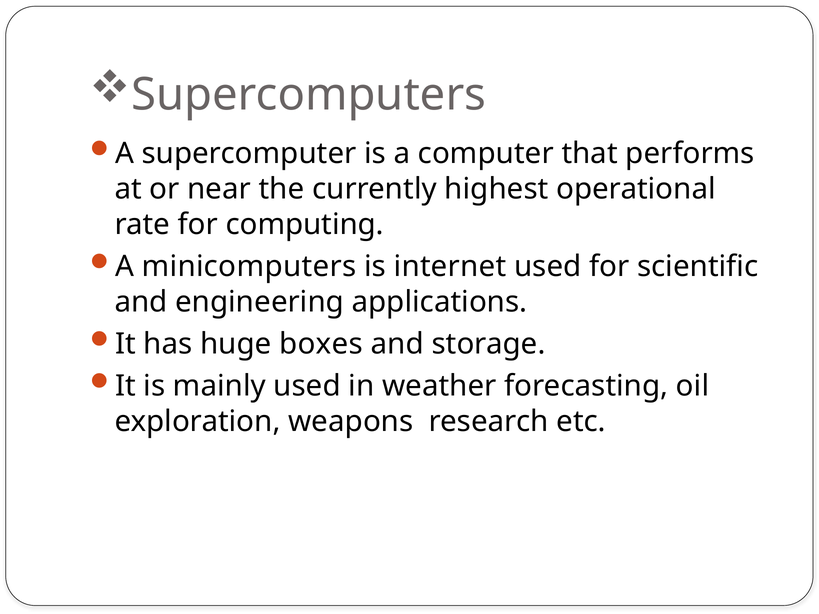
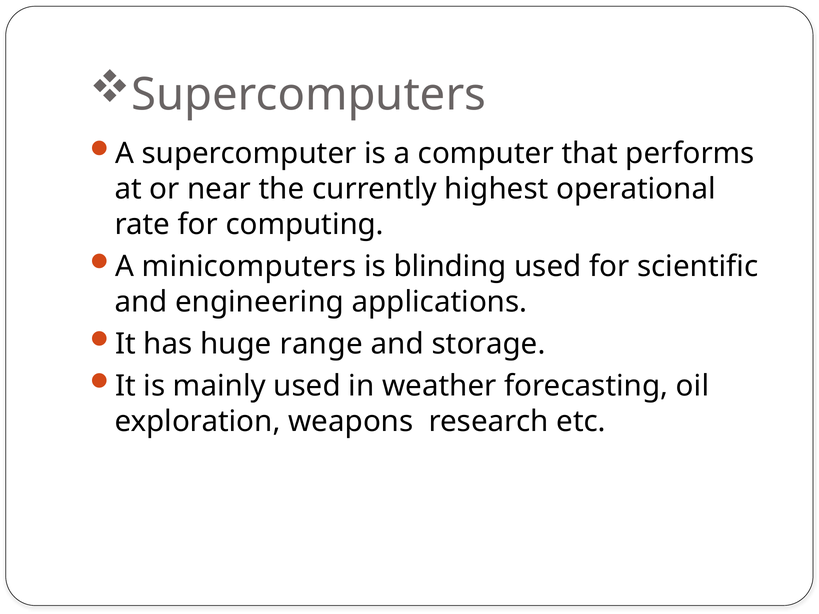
internet: internet -> blinding (450, 267)
boxes: boxes -> range (321, 344)
